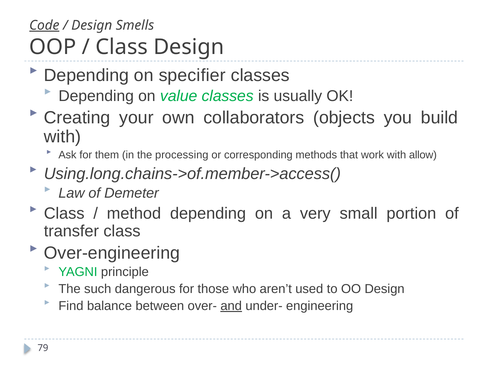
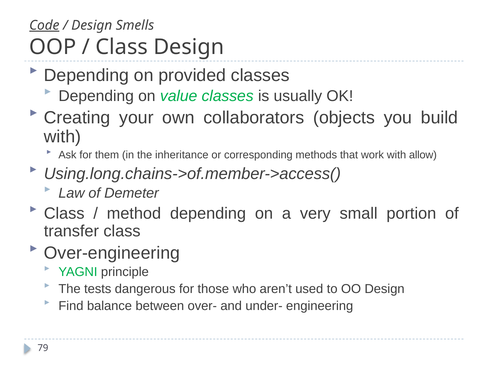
specifier: specifier -> provided (192, 75)
processing: processing -> inheritance (182, 155)
such: such -> tests (98, 289)
and underline: present -> none (231, 306)
